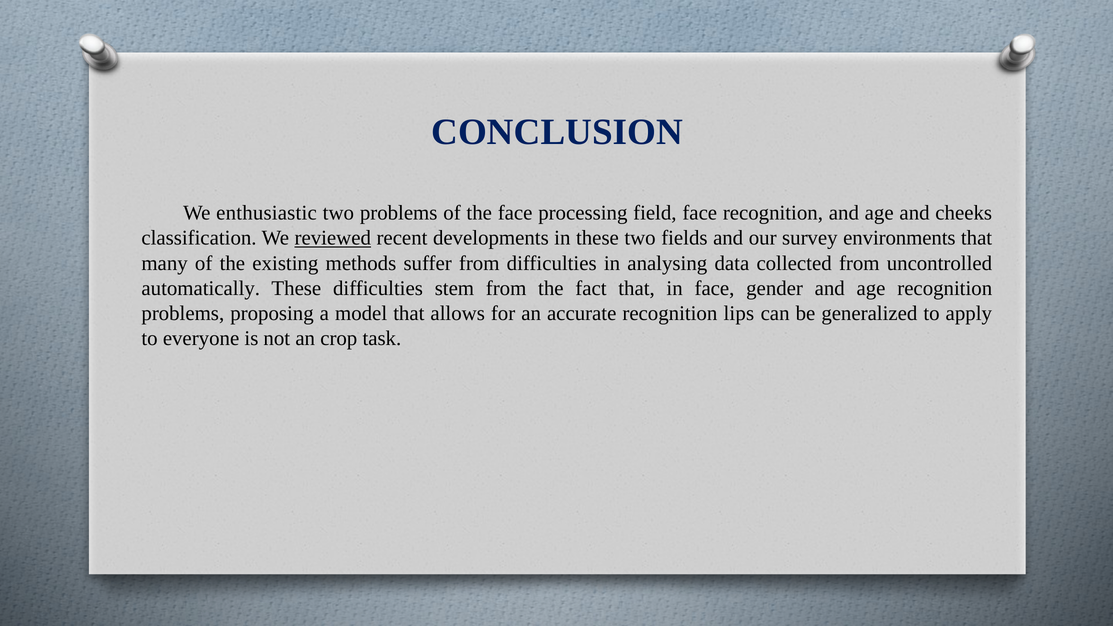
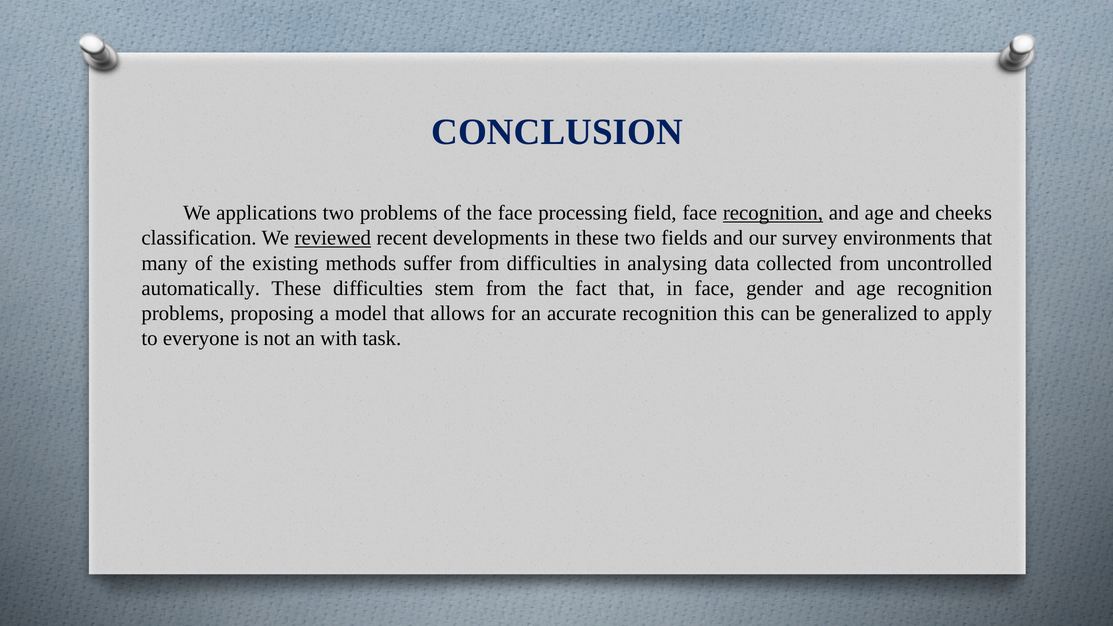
enthusiastic: enthusiastic -> applications (267, 213)
recognition underline: none -> present (773, 213)
lips: lips -> this (739, 313)
crop: crop -> with (339, 338)
